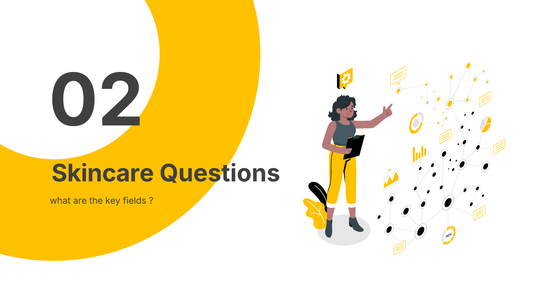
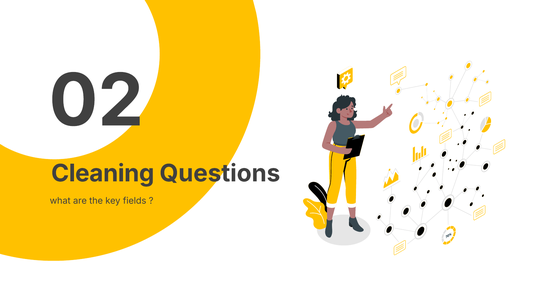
Skincare: Skincare -> Cleaning (103, 173)
